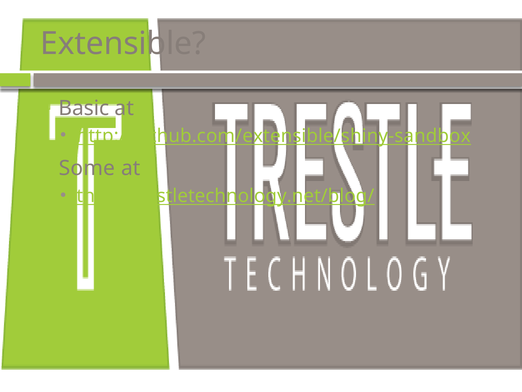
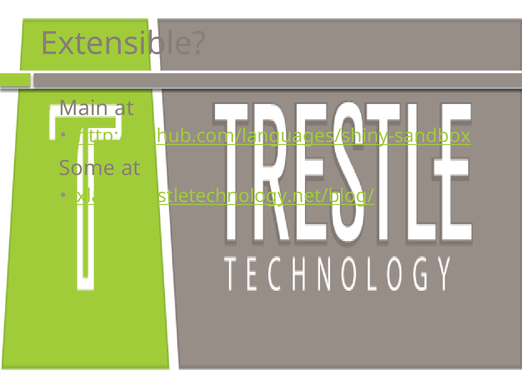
Basic: Basic -> Main (84, 108)
http://github.com/extensible/shiny-sandbox: http://github.com/extensible/shiny-sandbox -> http://github.com/languages/shiny-sandbox (274, 136)
that://trestletechnology.net/blog/: that://trestletechnology.net/blog/ -> xlab://trestletechnology.net/blog/ (226, 196)
